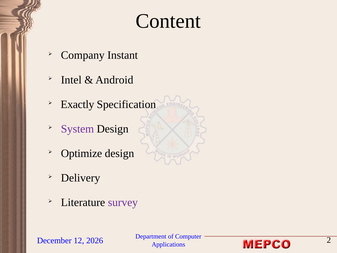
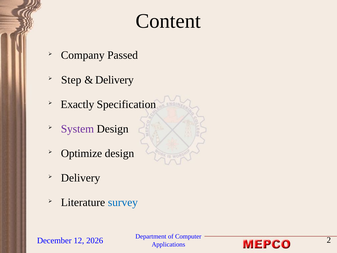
Instant: Instant -> Passed (123, 55)
Intel: Intel -> Step (71, 80)
Android: Android -> Delivery (114, 80)
survey colour: purple -> blue (123, 202)
